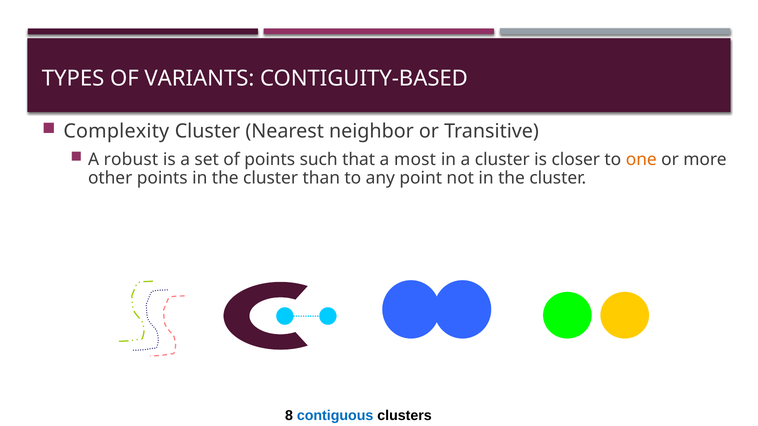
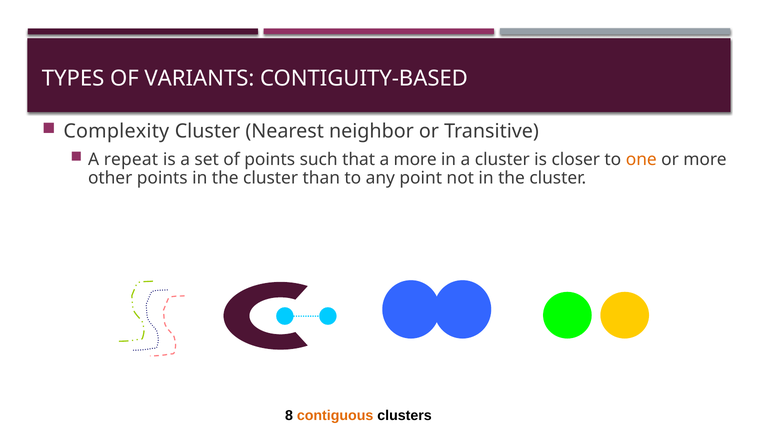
robust: robust -> repeat (131, 160)
a most: most -> more (415, 160)
contiguous colour: blue -> orange (335, 416)
